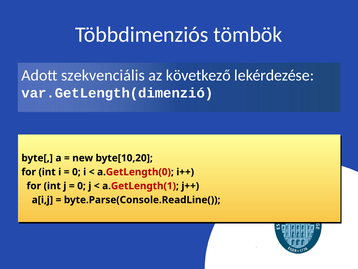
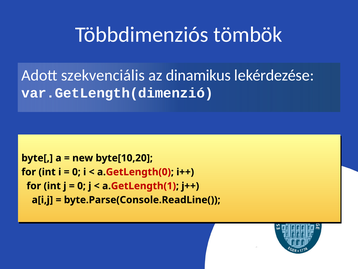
következő: következő -> dinamikus (198, 75)
